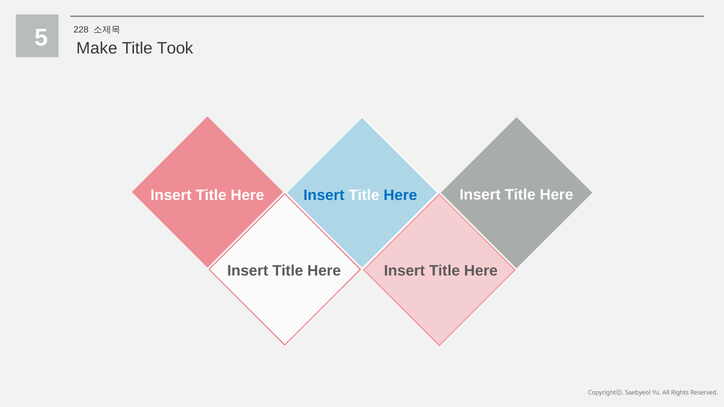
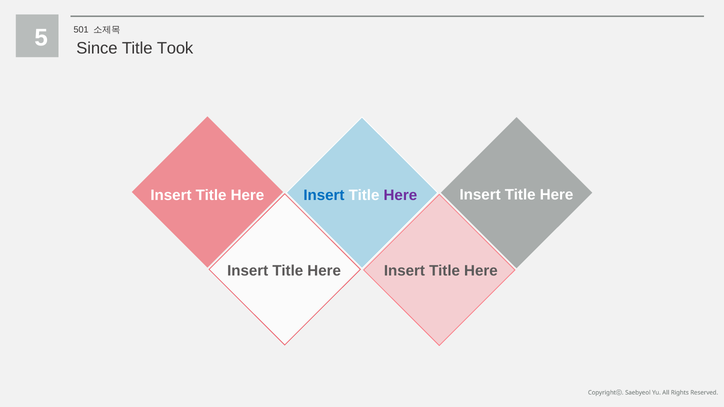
228: 228 -> 501 (81, 30)
Make: Make -> Since (97, 48)
Here colour: blue -> purple (400, 195)
